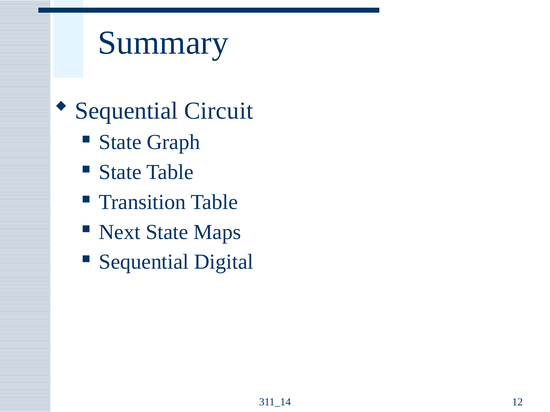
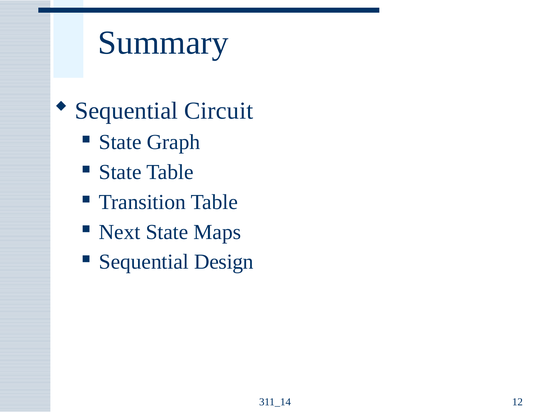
Digital: Digital -> Design (224, 262)
